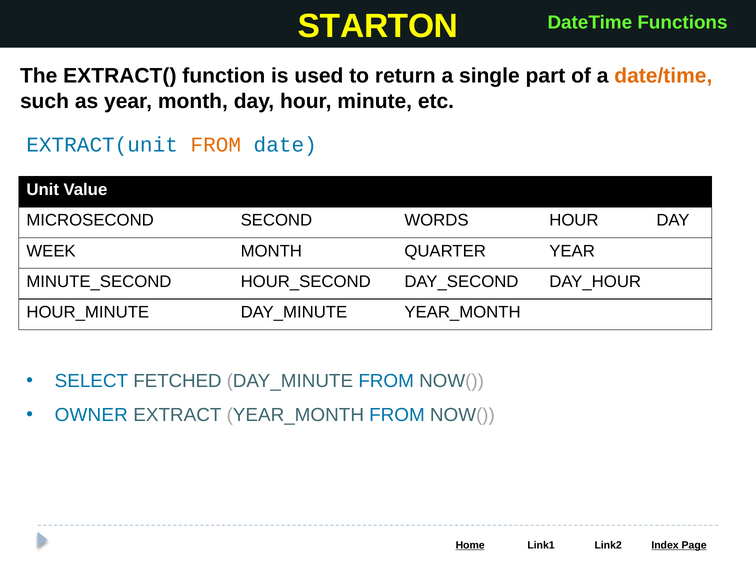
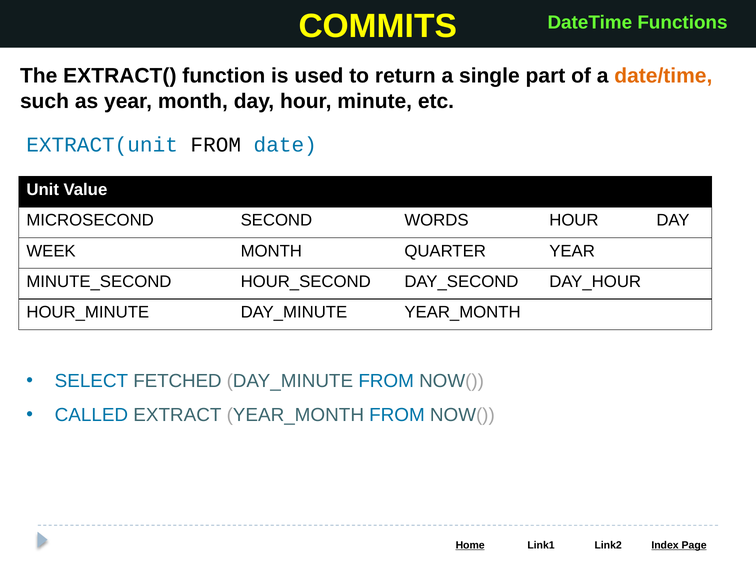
STARTON: STARTON -> COMMITS (378, 26)
FROM colour: orange -> black (216, 145)
OWNER: OWNER -> CALLED (91, 415)
